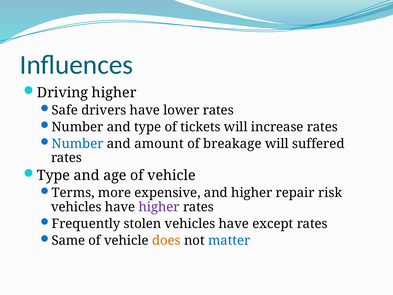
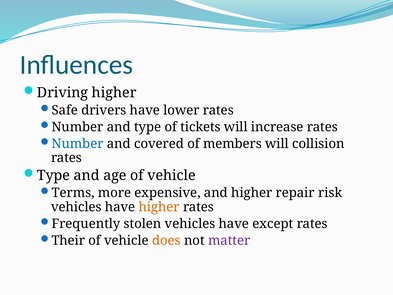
amount: amount -> covered (159, 144)
breakage: breakage -> members (232, 144)
suffered: suffered -> collision (318, 144)
higher colour: purple -> orange (159, 207)
Same: Same -> Their (68, 240)
matter colour: blue -> purple (229, 240)
